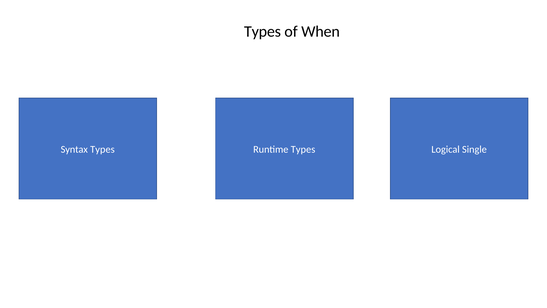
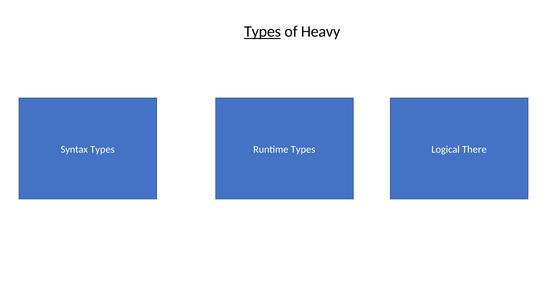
Types underline: none -> present (263, 32)
When: When -> Heavy (321, 32)
Single: Single -> There (474, 149)
